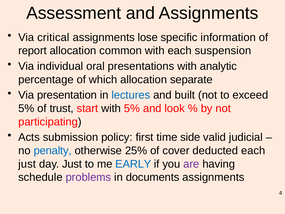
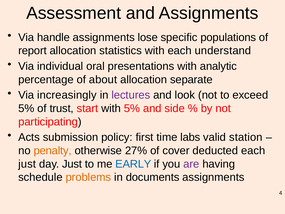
critical: critical -> handle (53, 37)
information: information -> populations (228, 37)
common: common -> statistics (121, 51)
suspension: suspension -> understand (223, 51)
which: which -> about (103, 79)
presentation: presentation -> increasingly (67, 95)
lectures colour: blue -> purple (131, 95)
built: built -> look (185, 95)
look: look -> side (175, 108)
side: side -> labs (190, 137)
judicial: judicial -> station (246, 137)
penalty colour: blue -> orange (53, 150)
25%: 25% -> 27% (136, 150)
problems colour: purple -> orange (88, 177)
